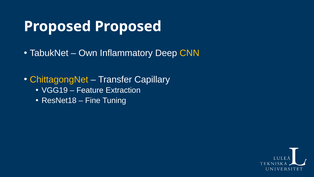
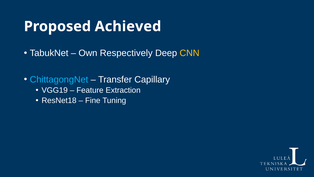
Proposed Proposed: Proposed -> Achieved (128, 26)
Inflammatory: Inflammatory -> Respectively (126, 53)
ChittagongNet colour: yellow -> light blue (59, 79)
